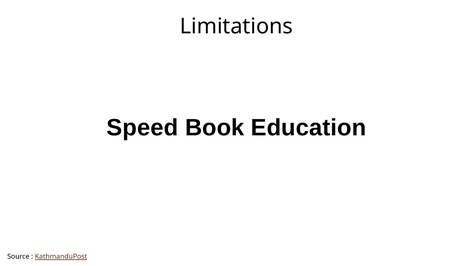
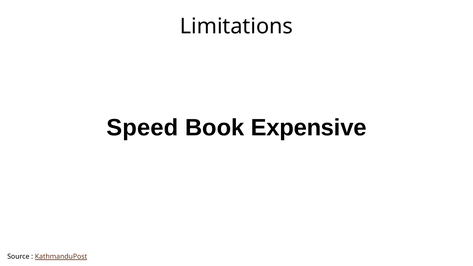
Education: Education -> Expensive (309, 128)
